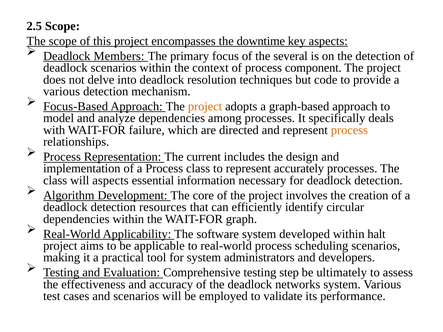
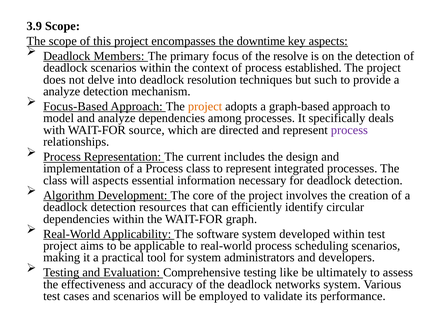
2.5: 2.5 -> 3.9 (34, 26)
several: several -> resolve (291, 56)
component: component -> established (313, 68)
code: code -> such (326, 80)
various: various -> analyze (62, 91)
failure: failure -> source (147, 130)
process colour: orange -> purple (349, 130)
accurately: accurately -> integrated (299, 169)
within halt: halt -> test (376, 234)
step: step -> like (289, 273)
